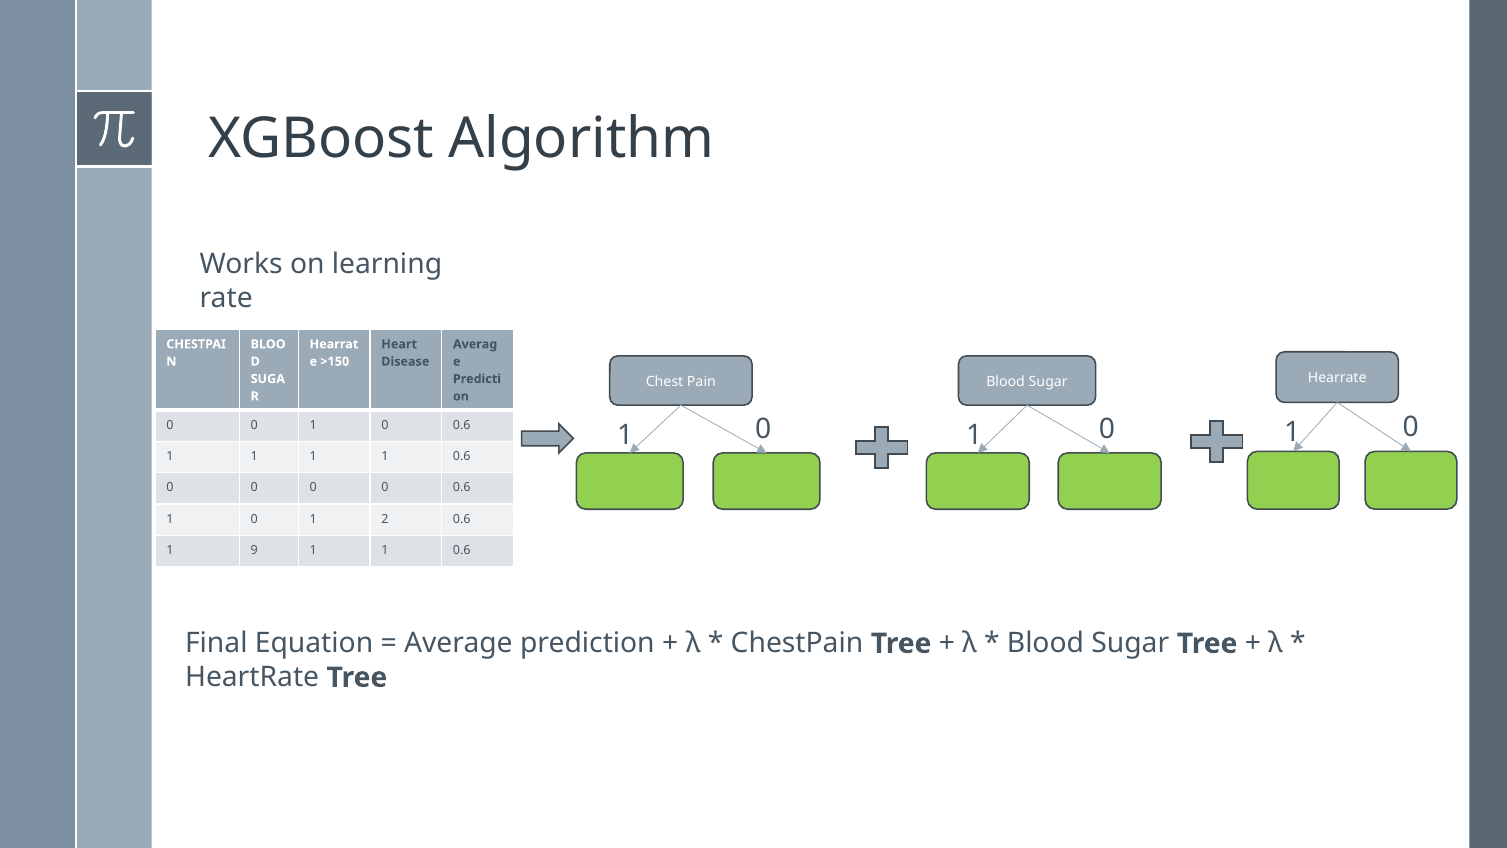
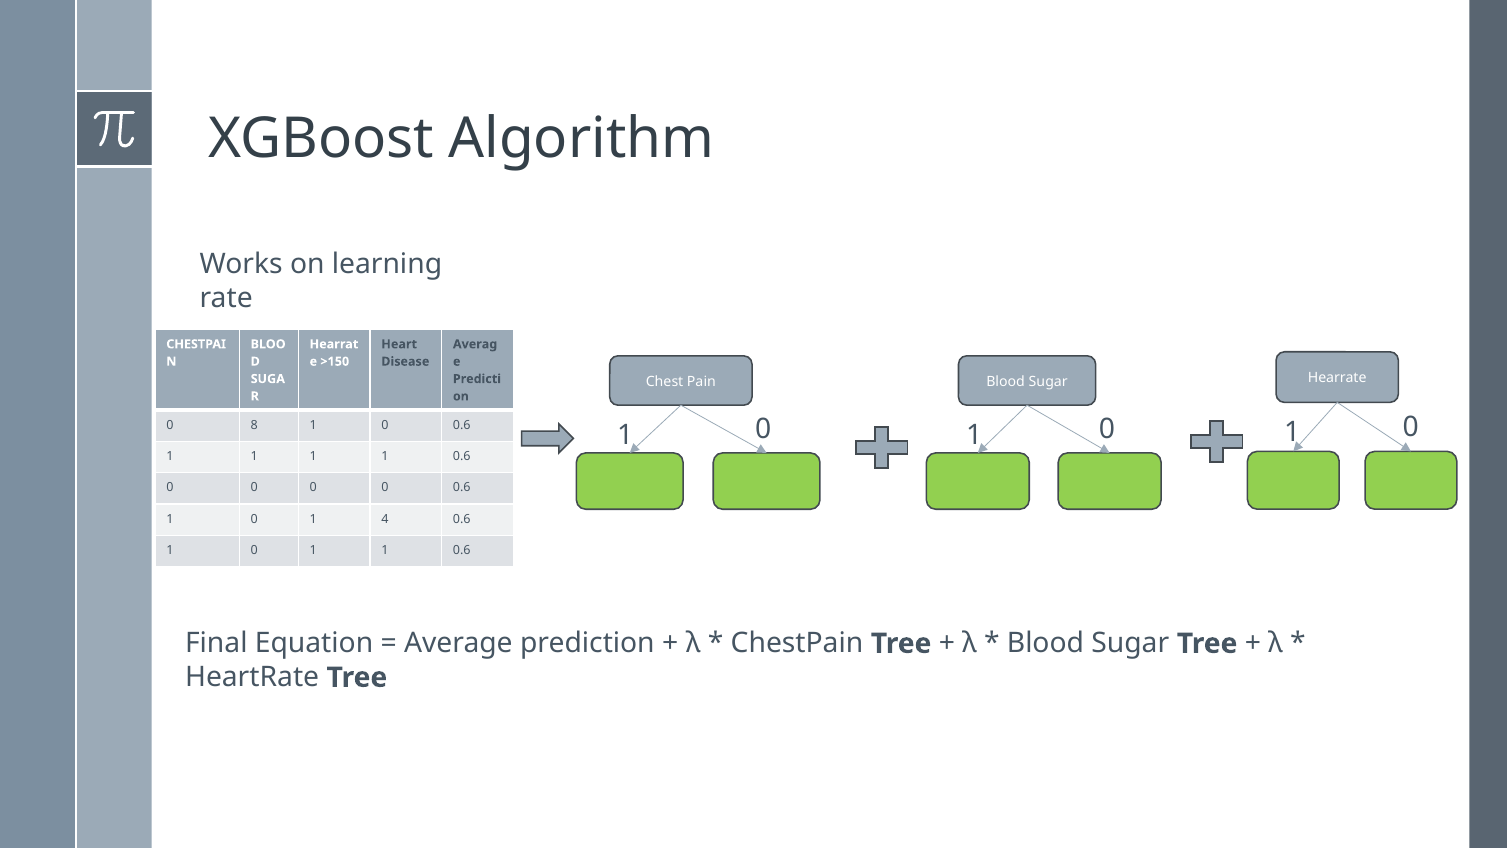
0: 0 -> 8 (254, 425)
2: 2 -> 4 (385, 519)
9: 9 -> 0 (254, 550)
